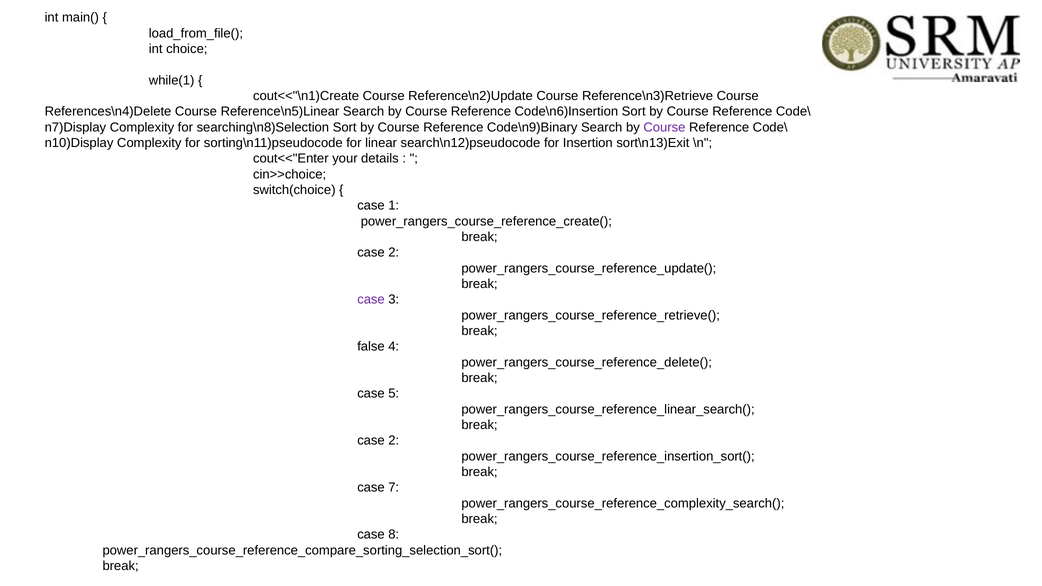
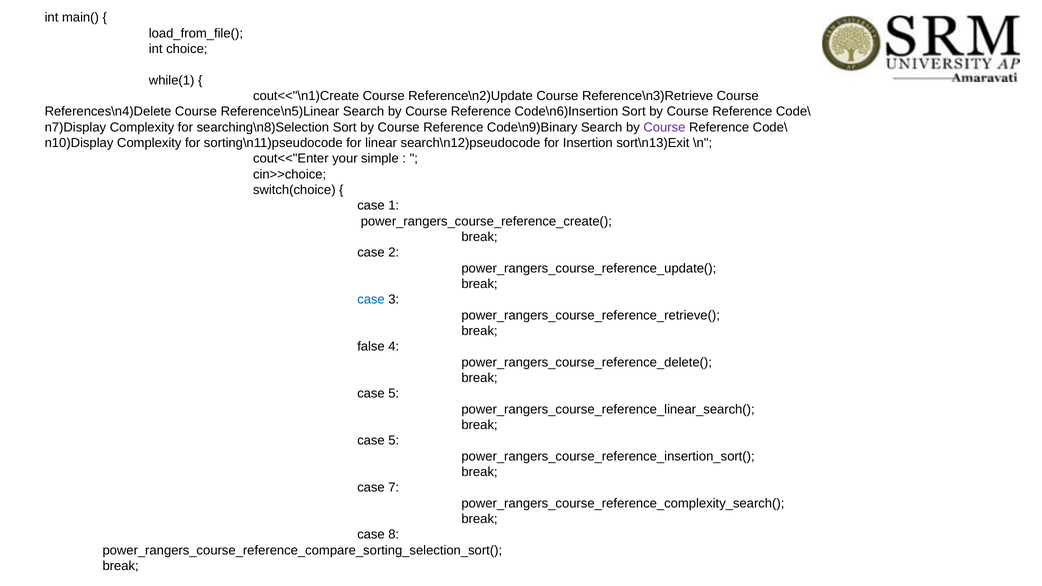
details: details -> simple (380, 159)
case colour: purple -> blue (371, 300)
2: 2 -> 5 (394, 441)
